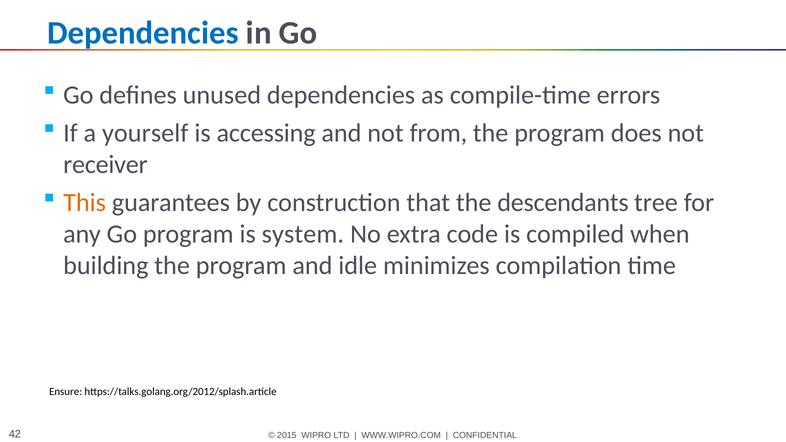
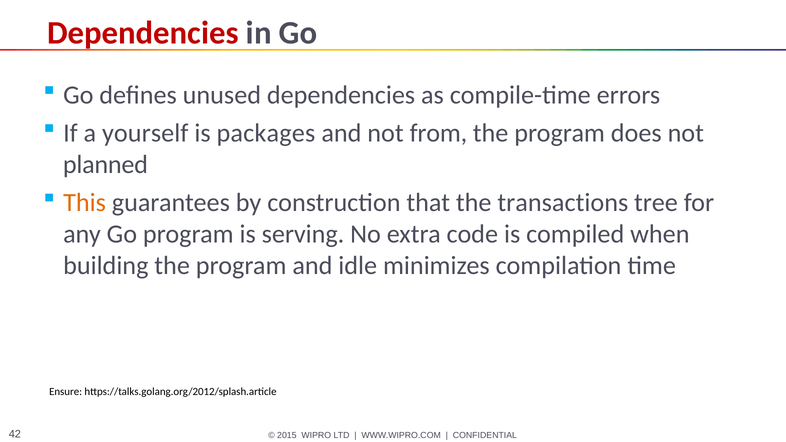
Dependencies colour: blue -> red (143, 33)
accessing: accessing -> packages (266, 133)
receiver: receiver -> planned (105, 165)
descendants: descendants -> transactions (563, 203)
system: system -> serving (303, 234)
